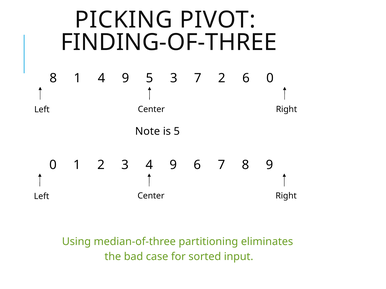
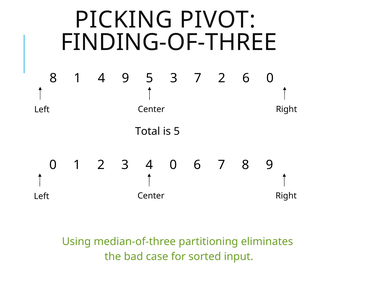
Note: Note -> Total (148, 131)
3 4 9: 9 -> 0 (173, 165)
